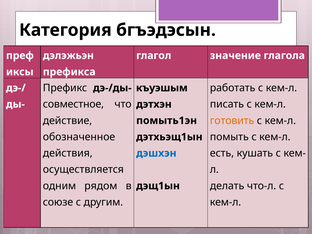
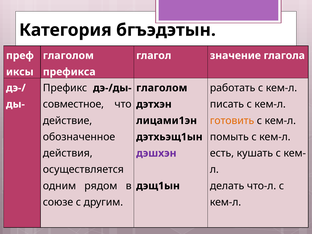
бгъэдэсын: бгъэдэсын -> бгъэдэтын (166, 30)
дэлэжьэн: дэлэжьэн -> глаголом (68, 56)
къуэшым: къуэшым -> глаголом (162, 88)
помыть1эн: помыть1эн -> лицами1эн (167, 121)
дэшхэн colour: blue -> purple (156, 153)
